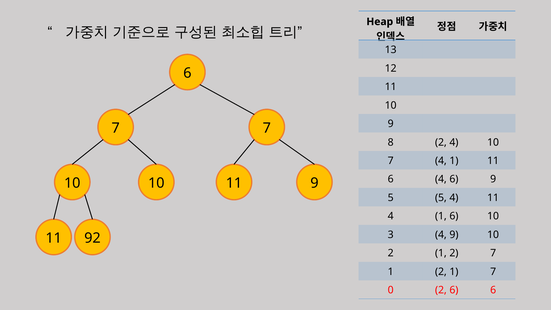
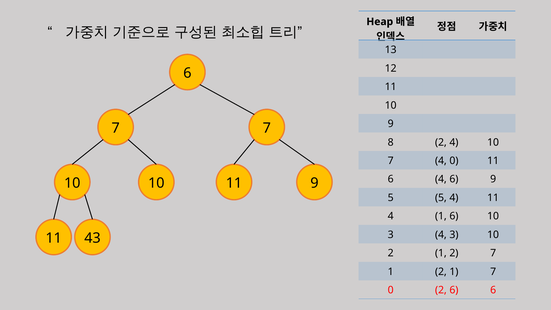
7 4 1: 1 -> 0 (454, 161)
4 9: 9 -> 3 (454, 235)
92: 92 -> 43 (92, 238)
